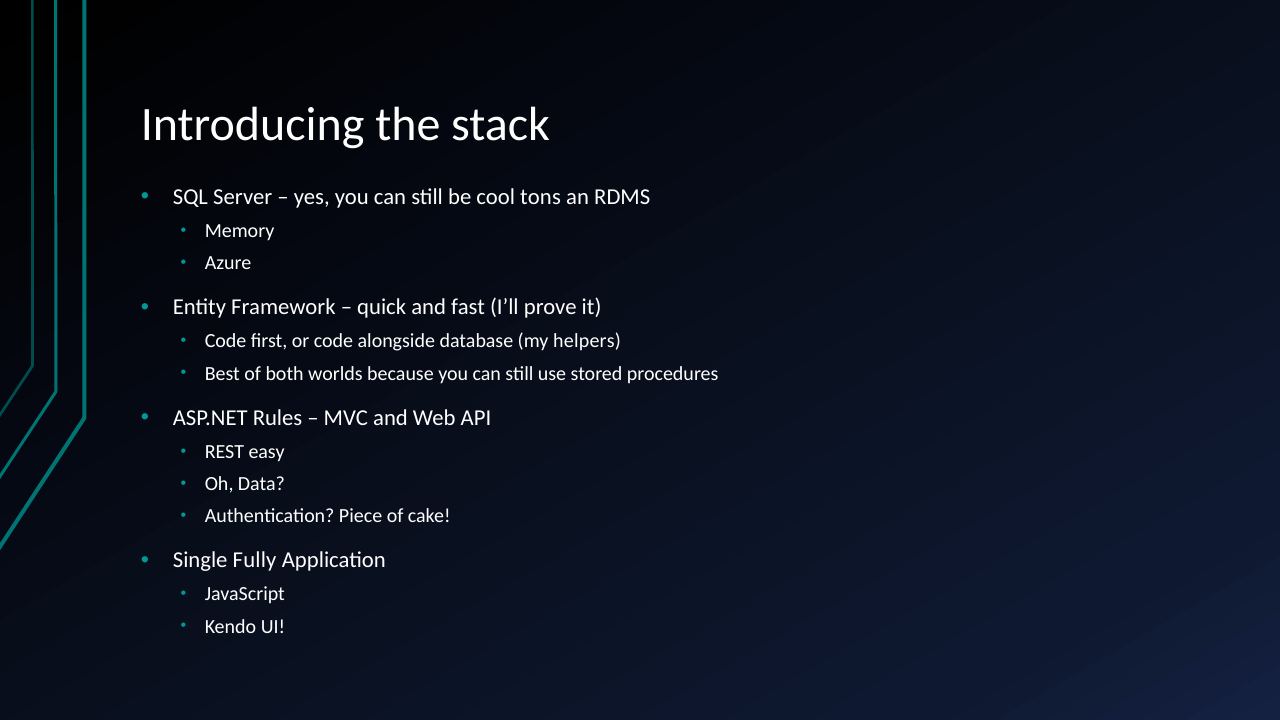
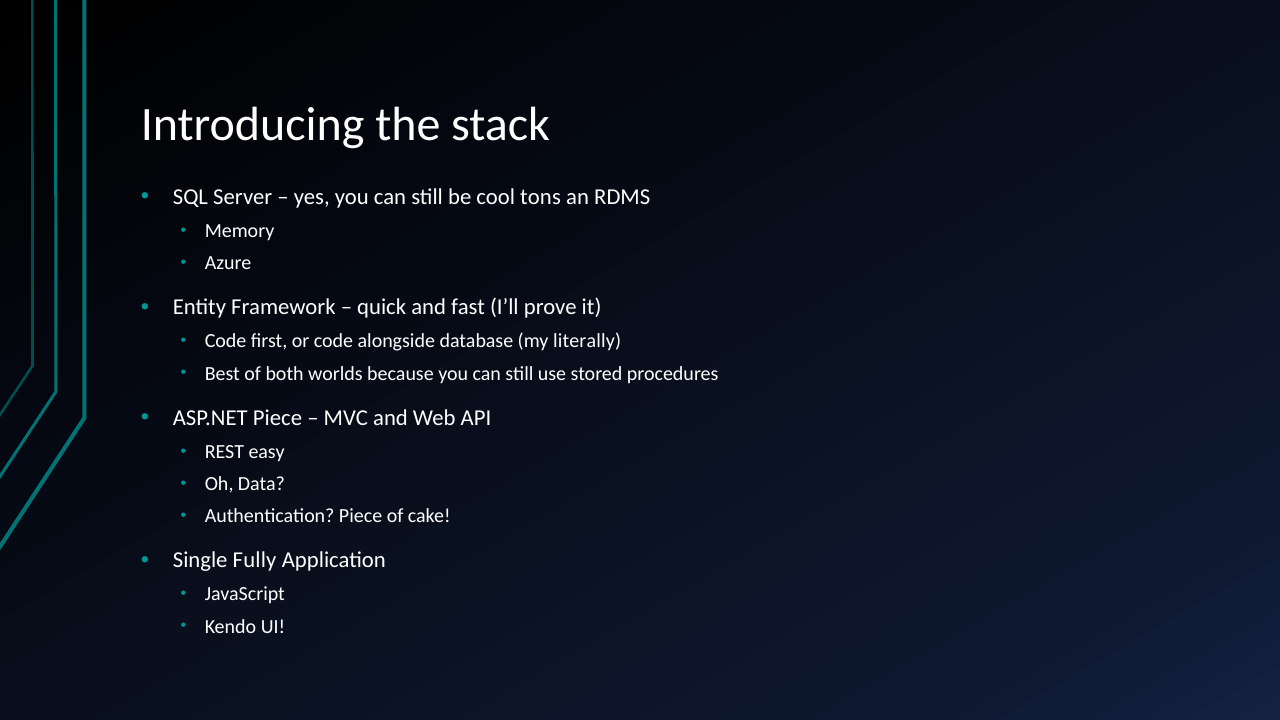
helpers: helpers -> literally (587, 341)
ASP.NET Rules: Rules -> Piece (277, 418)
